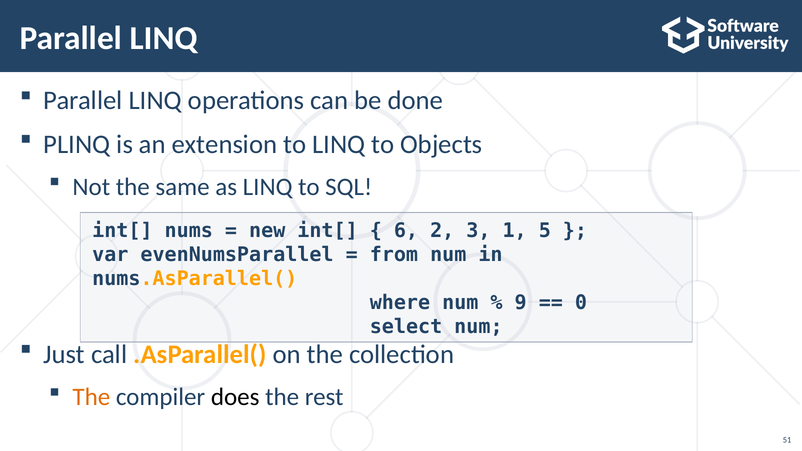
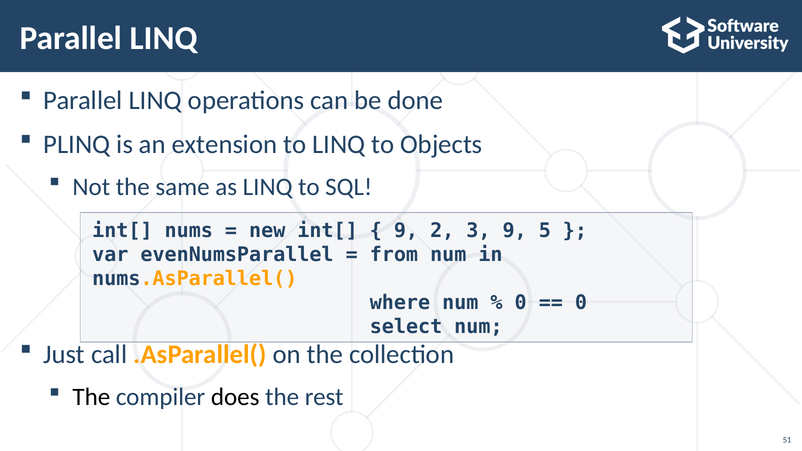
6: 6 -> 9 (406, 231)
3 1: 1 -> 9 (515, 231)
9: 9 -> 0 (521, 303)
The colour: orange -> black (91, 397)
